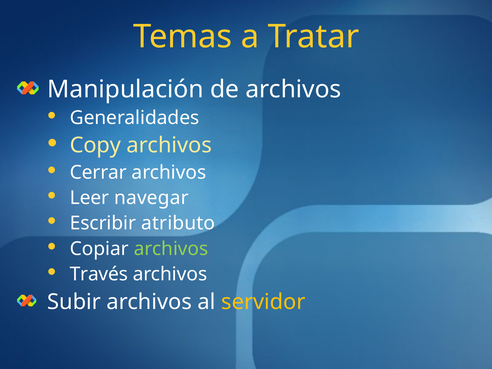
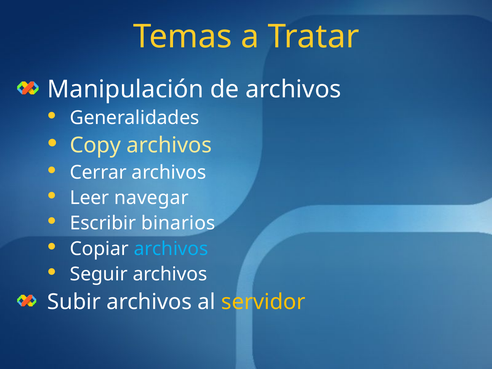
atributo: atributo -> binarios (178, 223)
archivos colour: light green -> light blue (171, 249)
Través: Través -> Seguir (99, 274)
